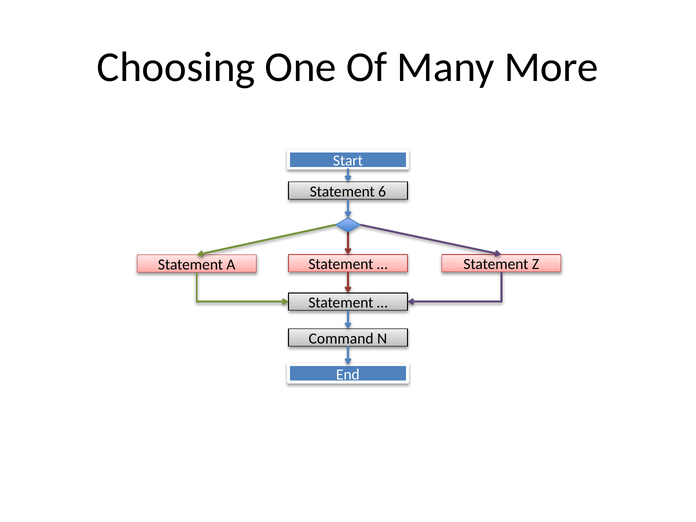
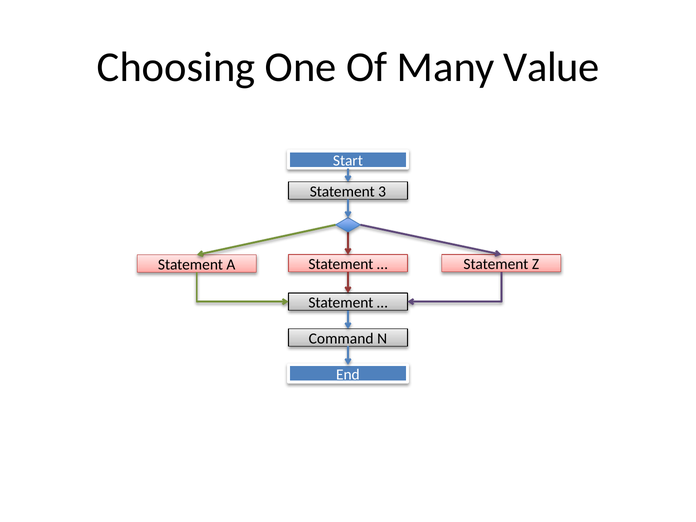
More: More -> Value (551, 67)
6: 6 -> 3 (382, 192)
